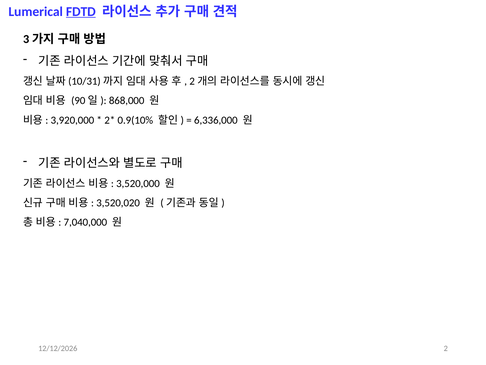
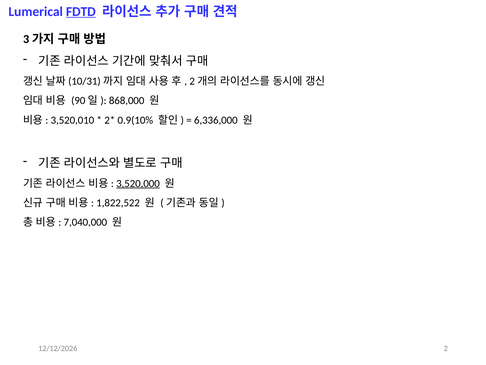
3,920,000: 3,920,000 -> 3,520,010 (72, 120)
3,520,000 underline: none -> present (138, 183)
3,520,020: 3,520,020 -> 1,822,522 (118, 203)
